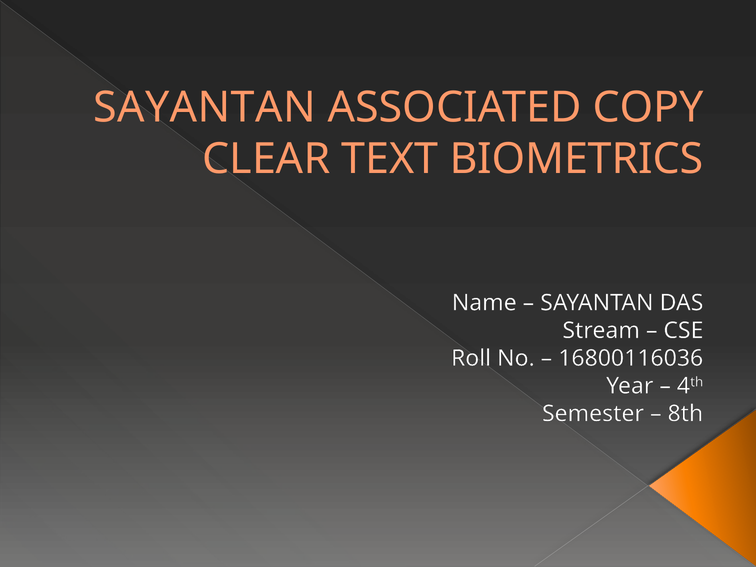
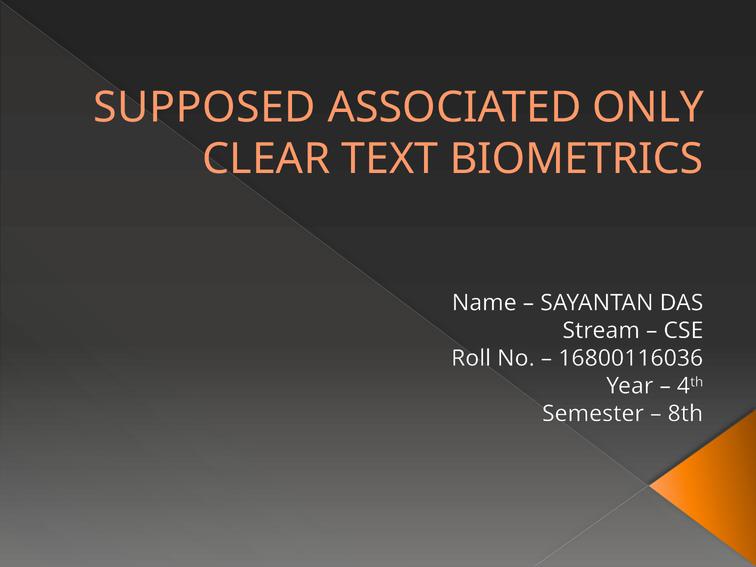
SAYANTAN: SAYANTAN -> SUPPOSED (205, 108)
COPY: COPY -> ONLY (648, 108)
